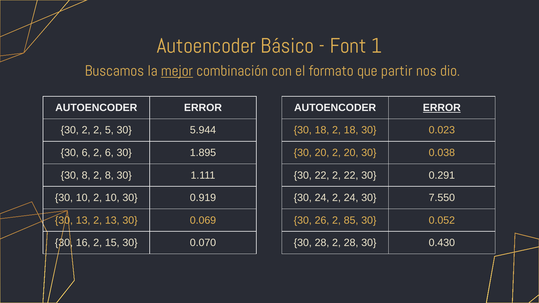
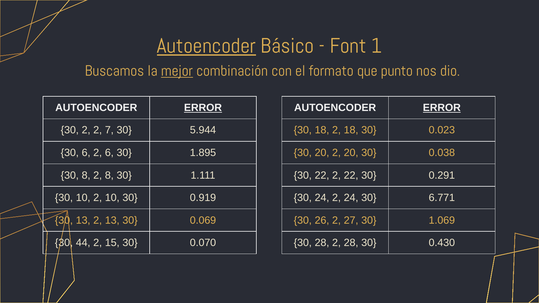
Autoencoder underline: none -> present (206, 46)
partir: partir -> punto (397, 71)
ERROR underline: none -> present (203, 108)
5: 5 -> 7 (109, 130)
7.550: 7.550 -> 6.771 (442, 198)
85: 85 -> 27 (351, 220)
0.052: 0.052 -> 1.069 (442, 220)
16: 16 -> 44 (83, 243)
